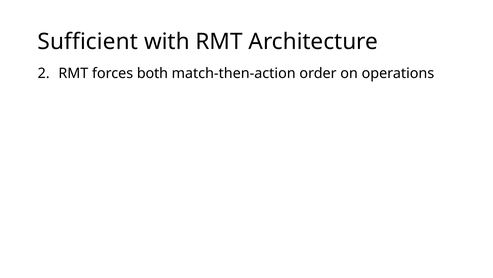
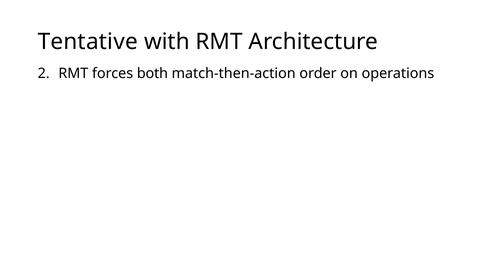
Sufficient: Sufficient -> Tentative (88, 41)
